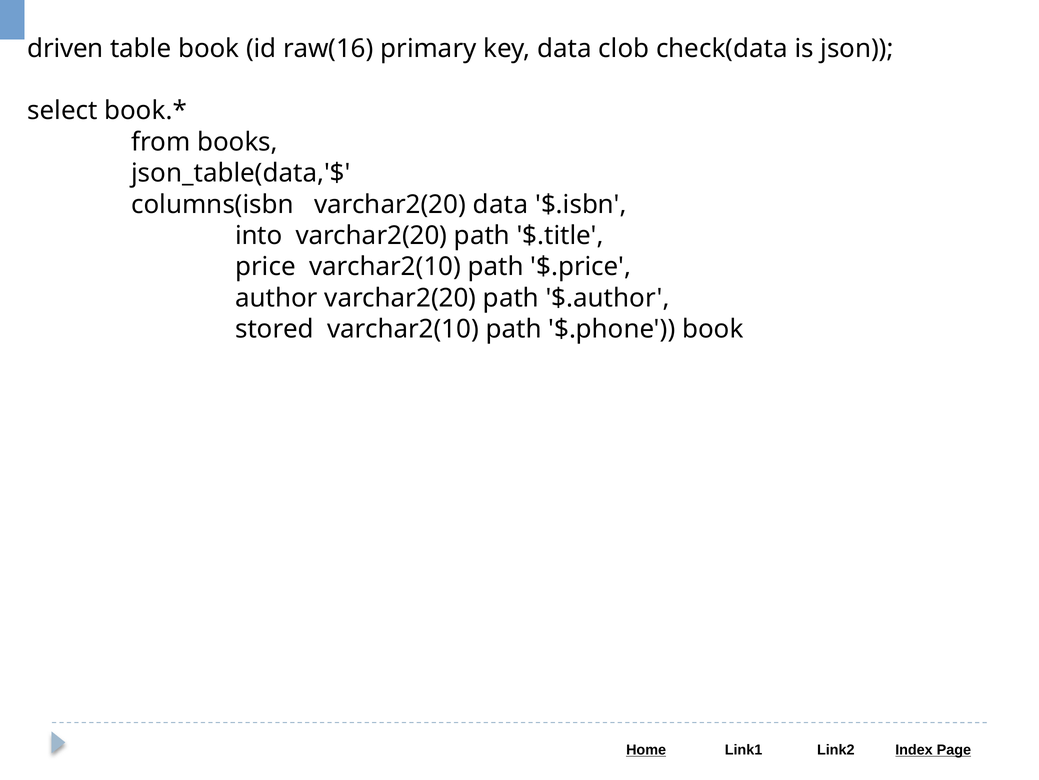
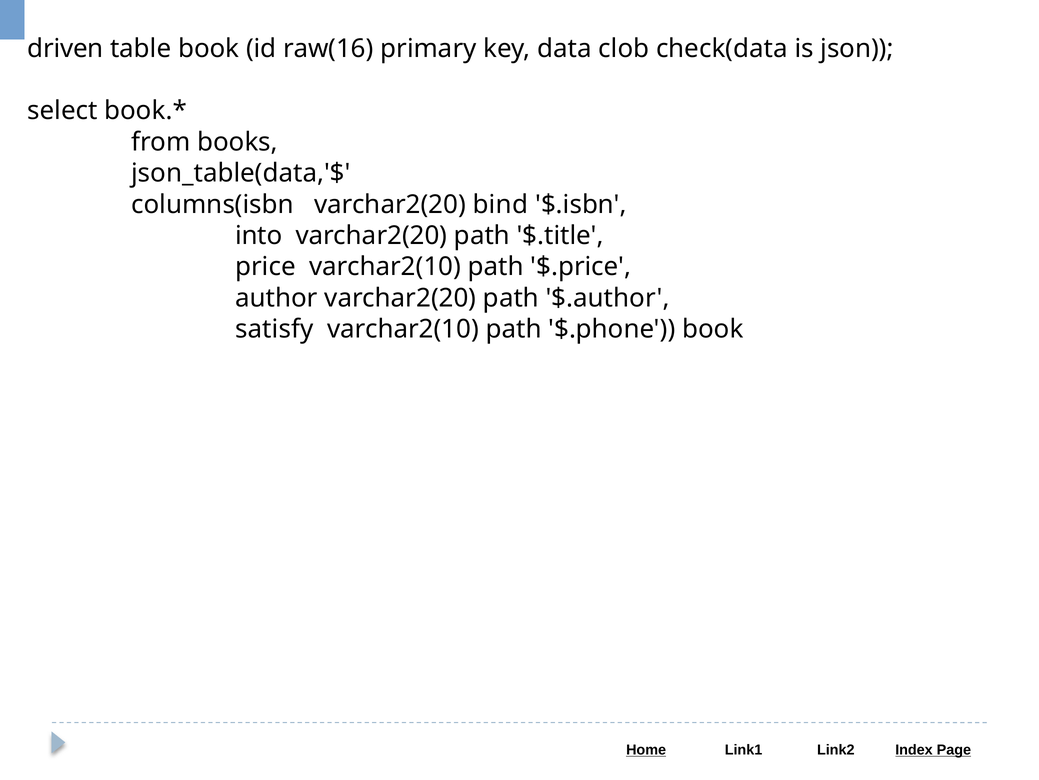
varchar2(20 data: data -> bind (500, 204)
stored: stored -> satisfy (274, 329)
